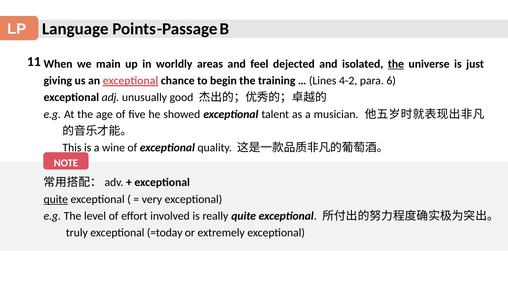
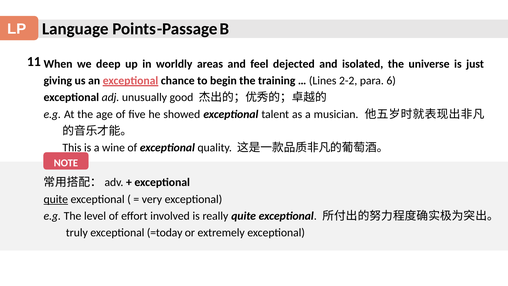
main: main -> deep (108, 64)
the underline: present -> none (396, 64)
4-2: 4-2 -> 2-2 (348, 81)
